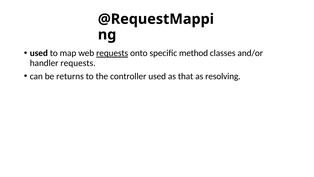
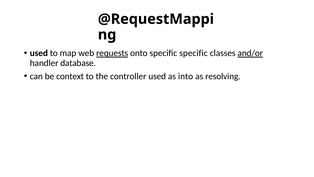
specific method: method -> specific (193, 53)
and/or underline: none -> present (250, 53)
handler requests: requests -> database (78, 63)
returns: returns -> context (70, 76)
that: that -> into (186, 76)
